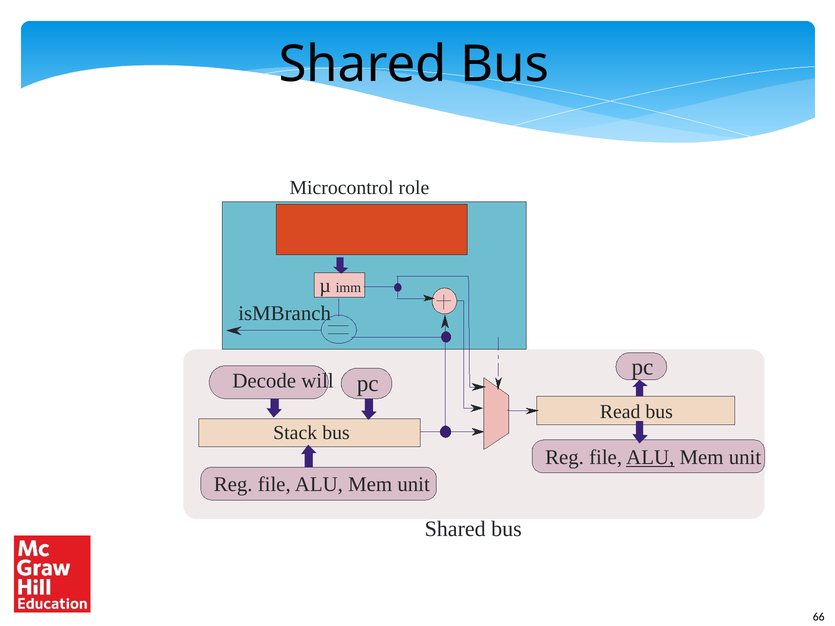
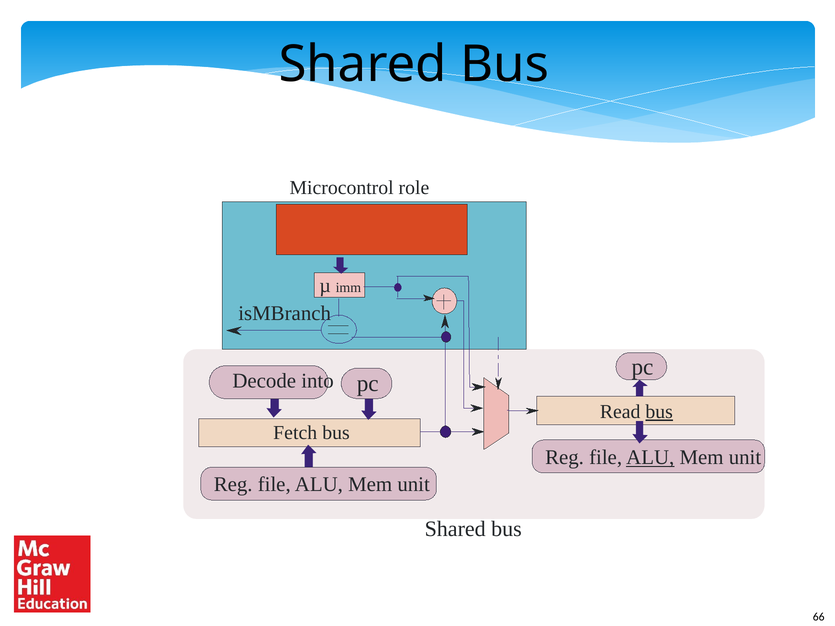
will: will -> into (317, 381)
bus underline: none -> present (659, 412)
Stack: Stack -> Fetch (295, 433)
